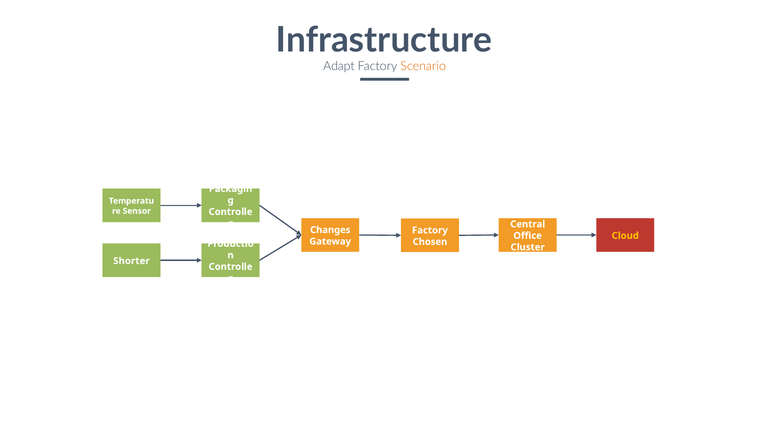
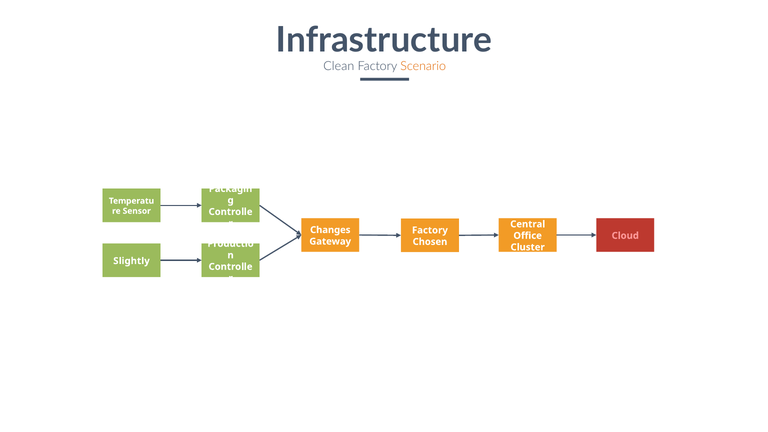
Adapt: Adapt -> Clean (339, 66)
Cloud colour: yellow -> pink (625, 236)
Shorter: Shorter -> Slightly (131, 261)
